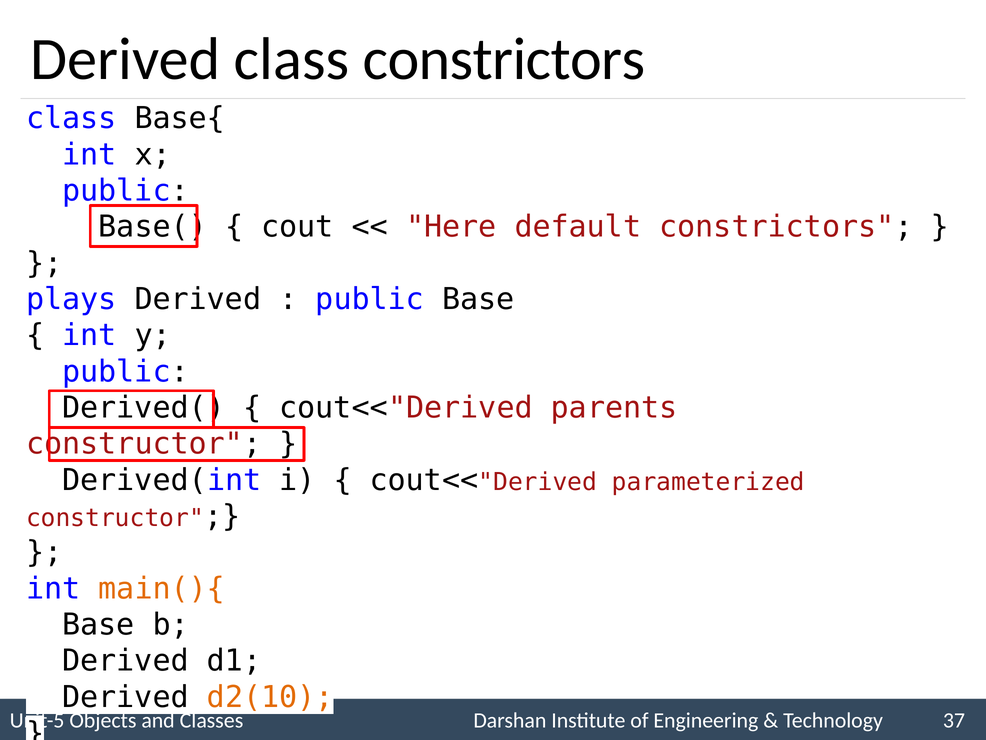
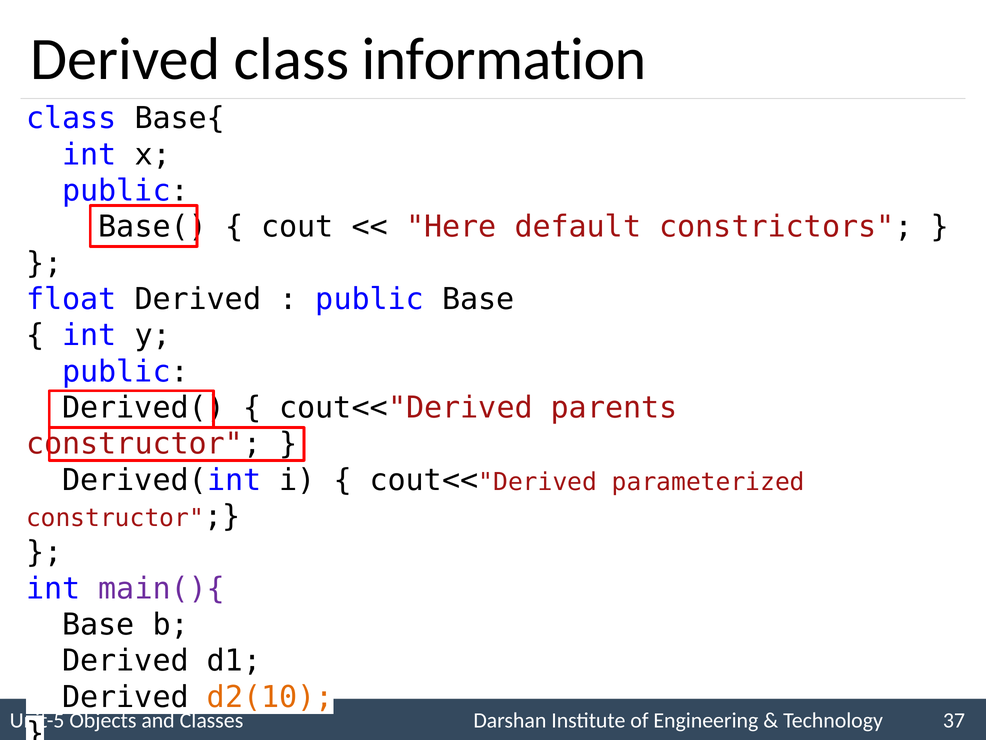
class constrictors: constrictors -> information (504, 59)
plays: plays -> float (71, 299)
main(){ colour: orange -> purple (162, 588)
